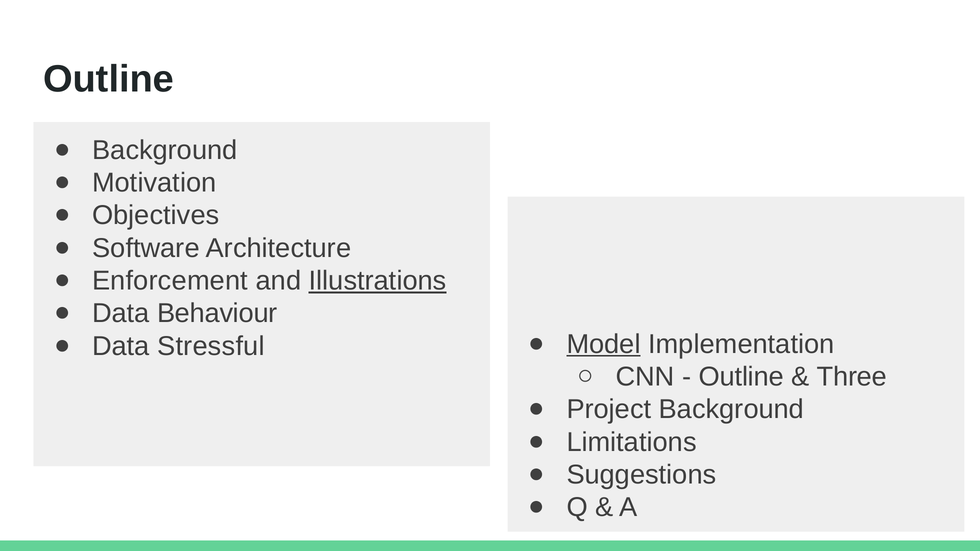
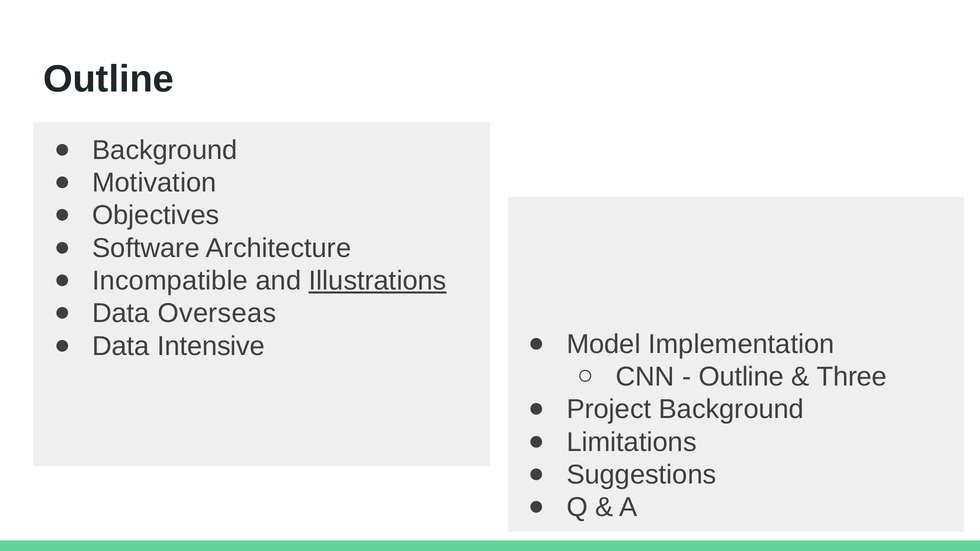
Enforcement: Enforcement -> Incompatible (170, 281)
Behaviour: Behaviour -> Overseas (217, 314)
Stressful: Stressful -> Intensive (211, 346)
Model underline: present -> none (604, 344)
